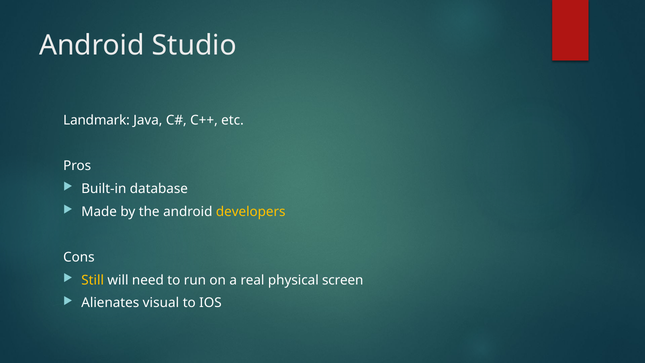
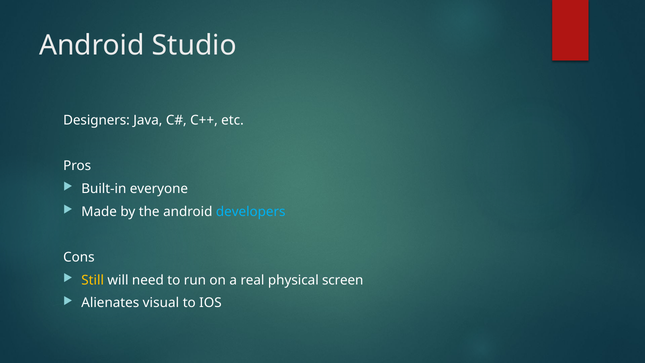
Landmark: Landmark -> Designers (96, 120)
database: database -> everyone (159, 189)
developers colour: yellow -> light blue (251, 211)
